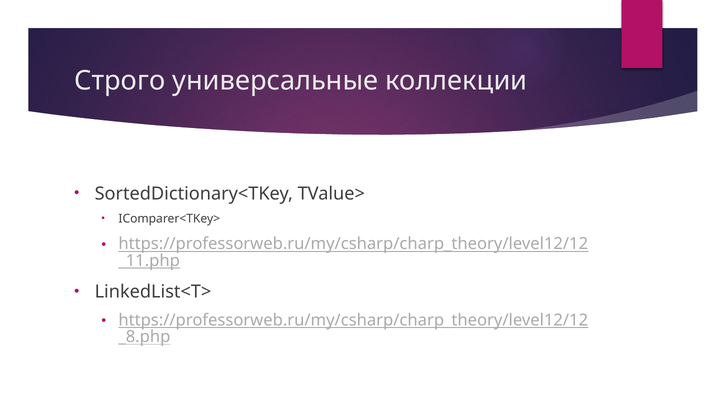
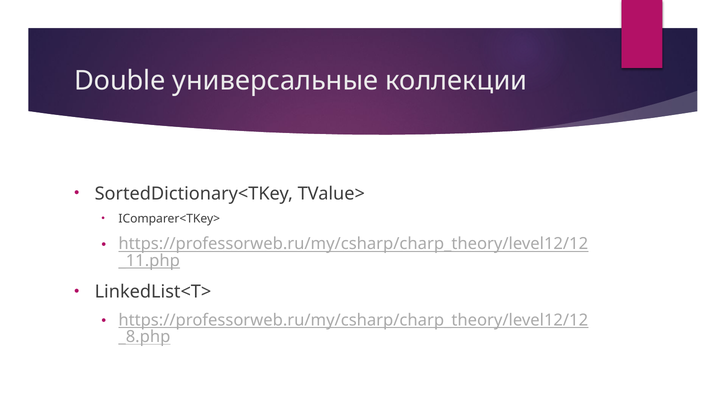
Строго: Строго -> Double (120, 81)
